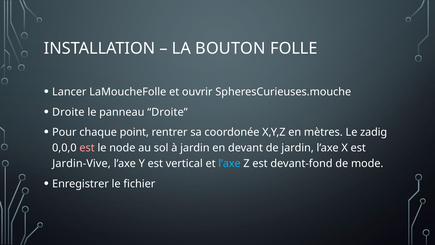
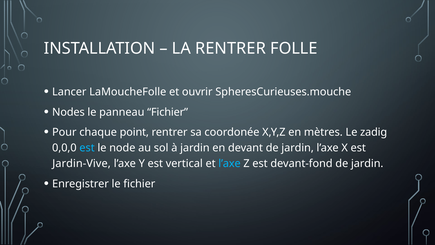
LA BOUTON: BOUTON -> RENTRER (230, 48)
Droite: Droite -> Nodes (68, 112)
panneau Droite: Droite -> Fichier (168, 112)
est colour: pink -> light blue (87, 148)
devant-fond de mode: mode -> jardin (367, 163)
